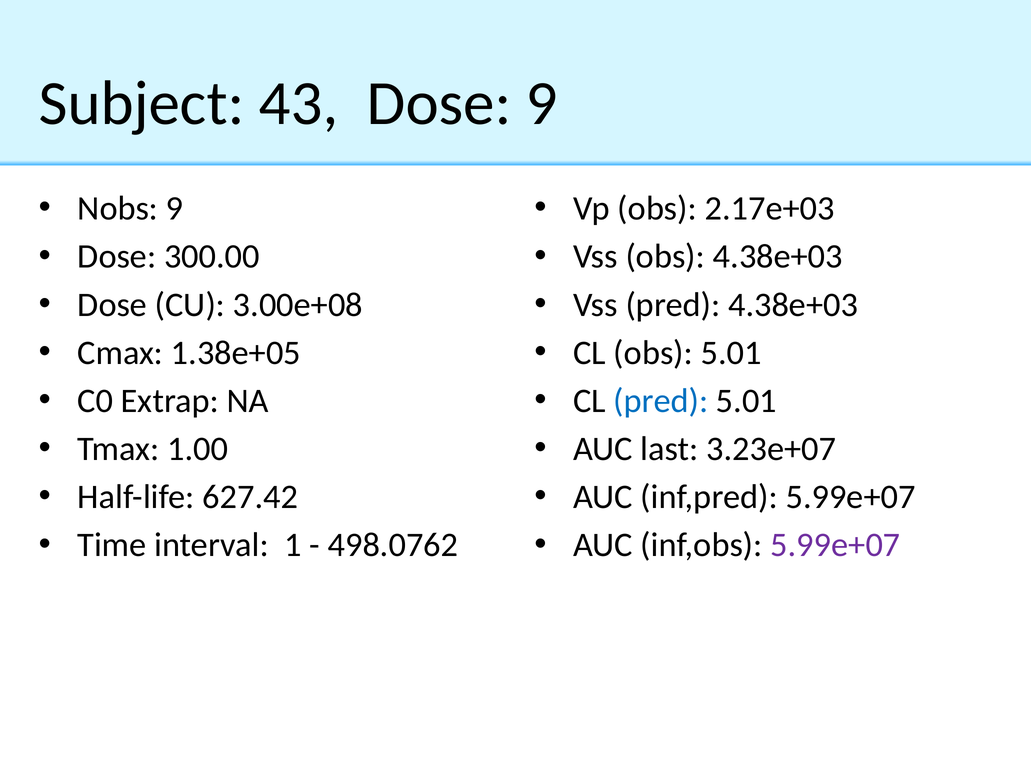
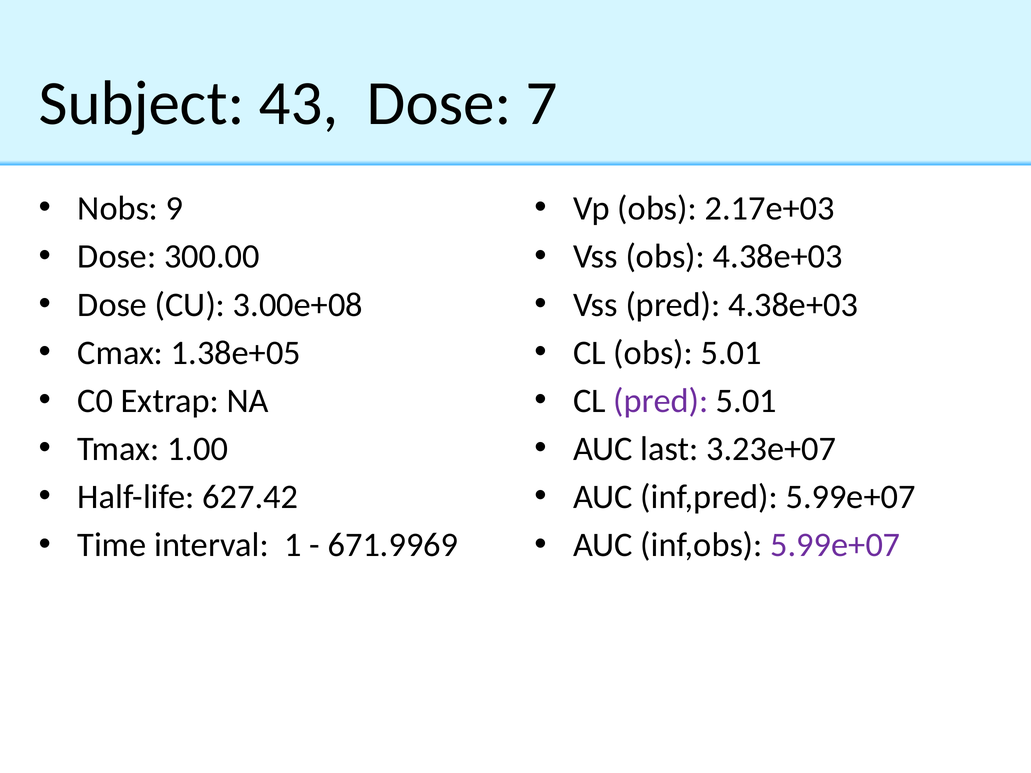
Dose 9: 9 -> 7 (542, 103)
pred colour: blue -> purple (661, 401)
498.0762: 498.0762 -> 671.9969 (393, 545)
